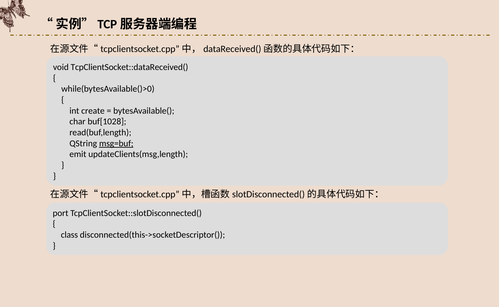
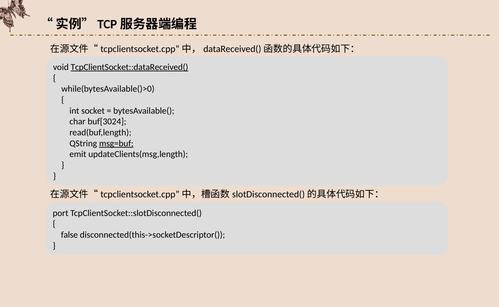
TcpClientSocket::dataReceived( underline: none -> present (129, 67)
create: create -> socket (93, 111)
buf[1028: buf[1028 -> buf[3024 (107, 122)
class: class -> false (69, 235)
